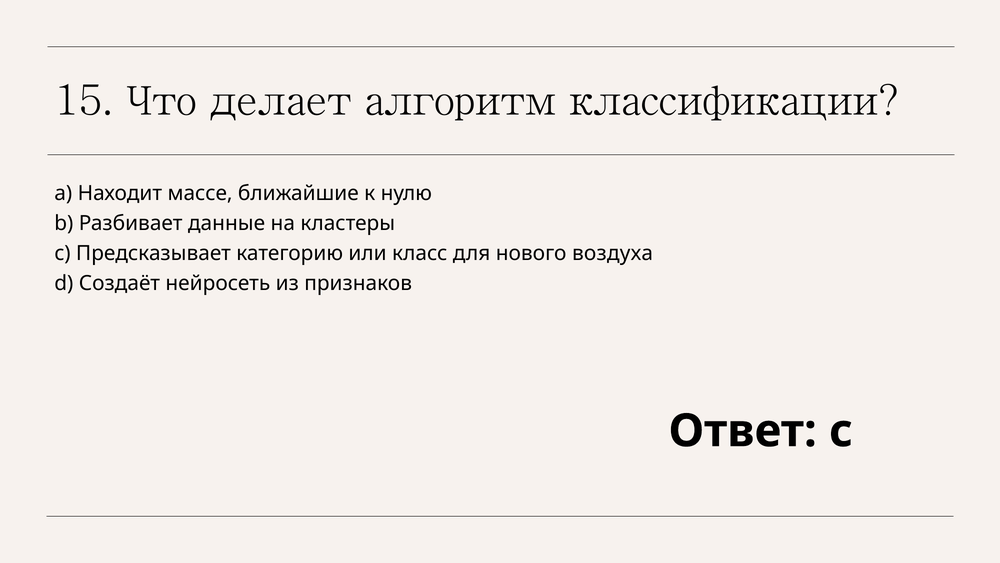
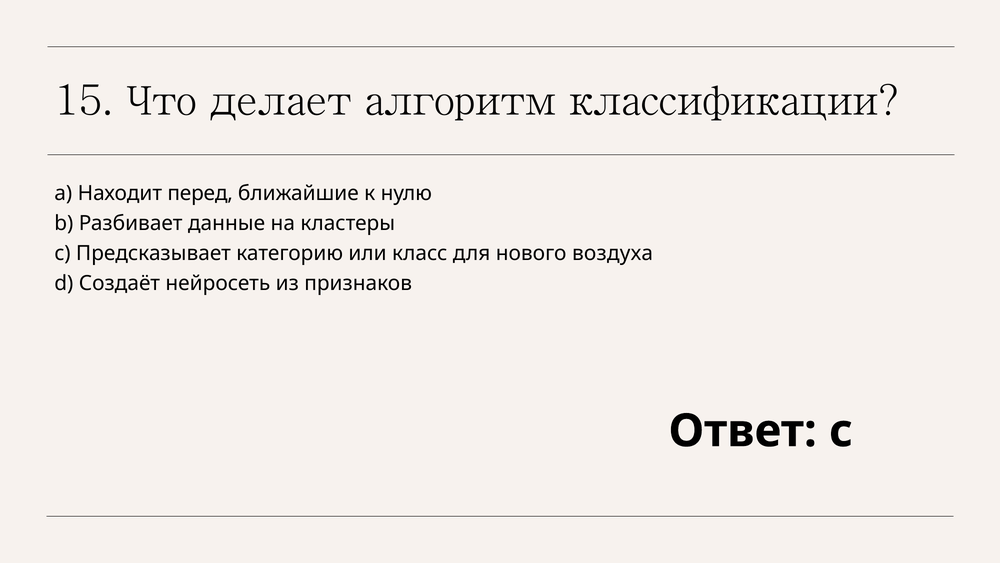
массе: массе -> перед (200, 193)
